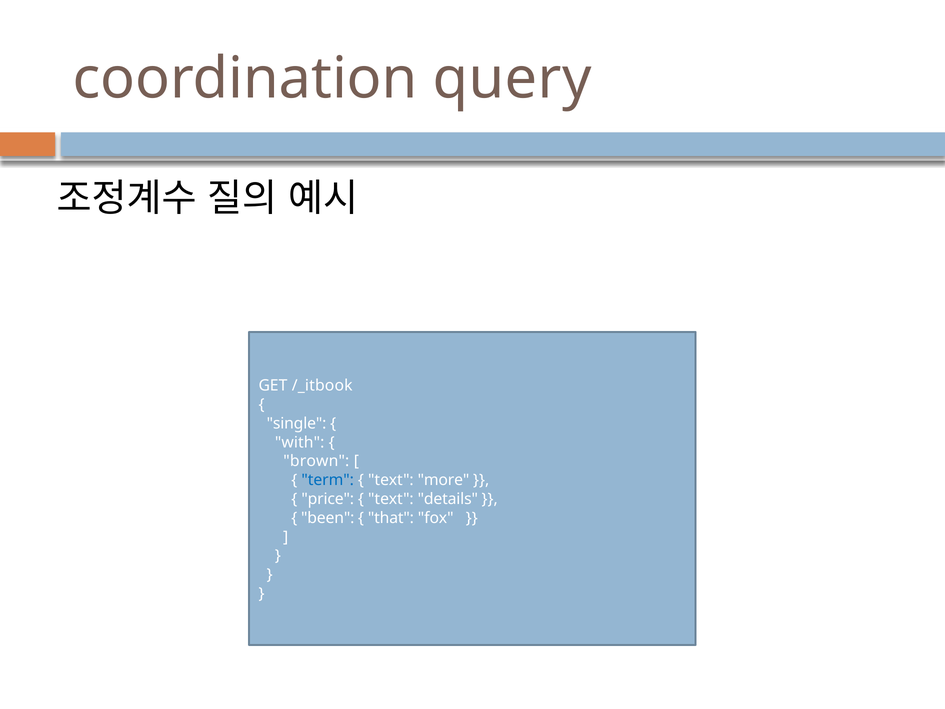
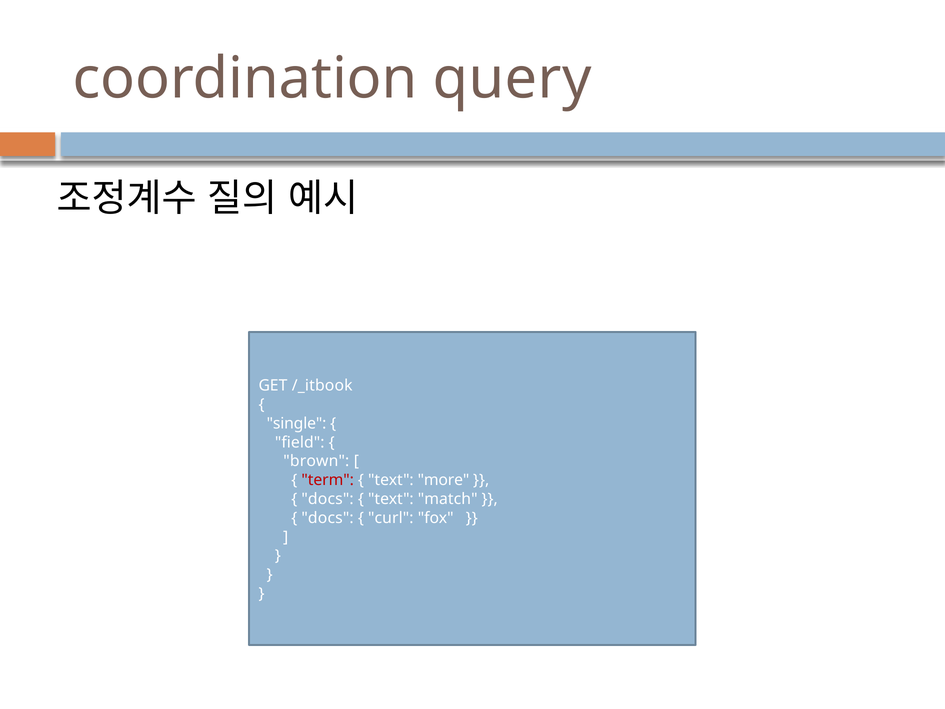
with: with -> field (300, 442)
term colour: blue -> red (328, 480)
price: price -> docs (328, 499)
details: details -> match (448, 499)
been: been -> docs (328, 518)
that: that -> curl (391, 518)
